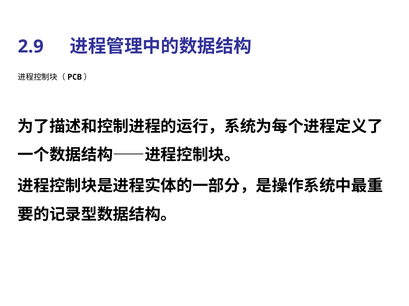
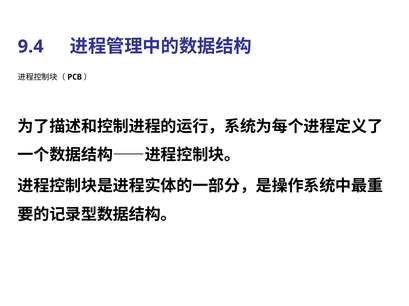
2.9: 2.9 -> 9.4 (31, 47)
